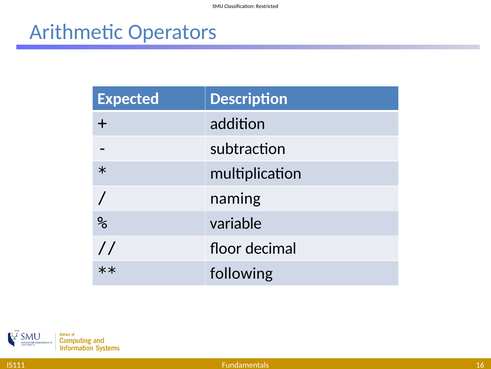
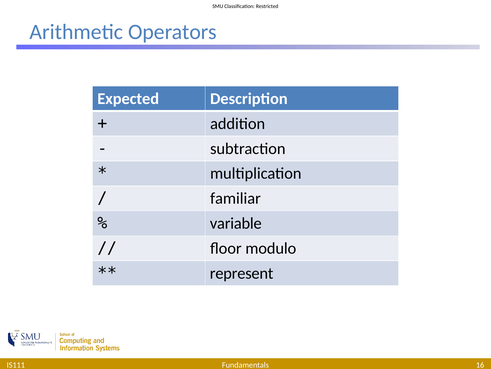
naming: naming -> familiar (235, 198)
decimal: decimal -> modulo (271, 248)
following: following -> represent (242, 273)
